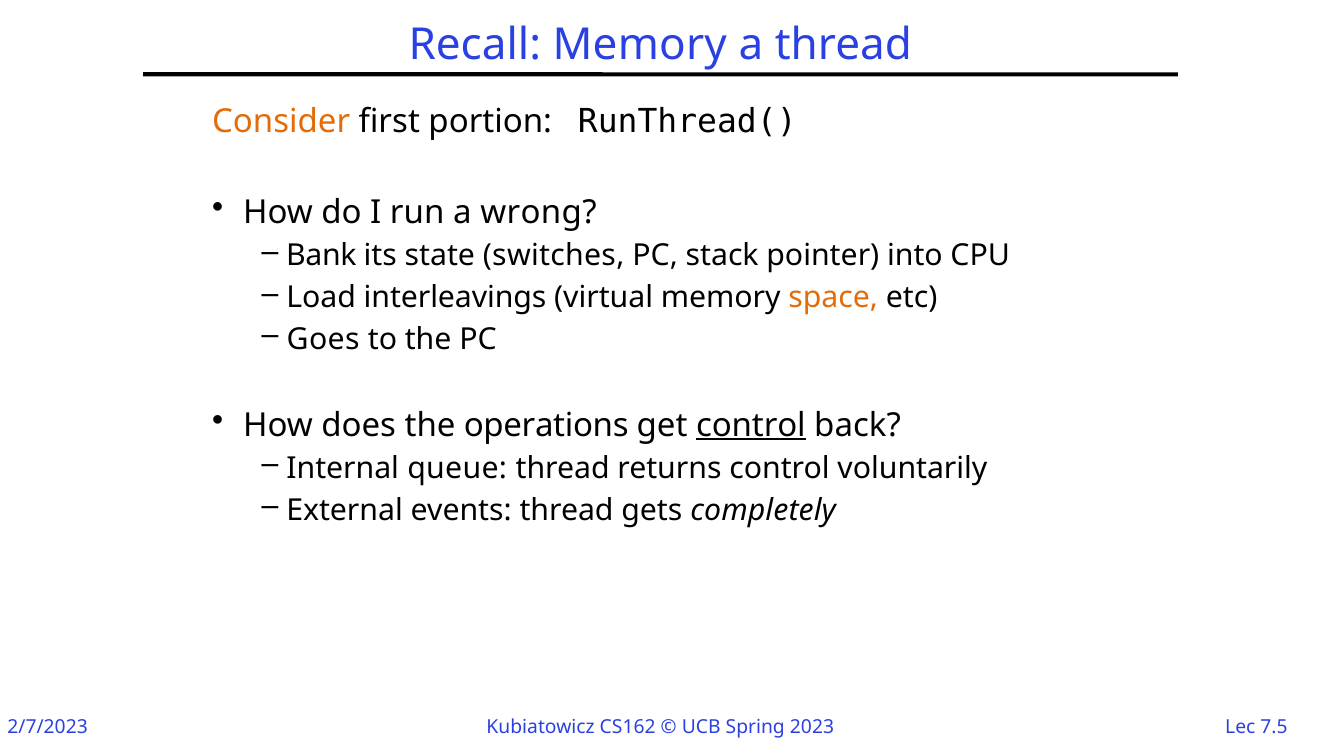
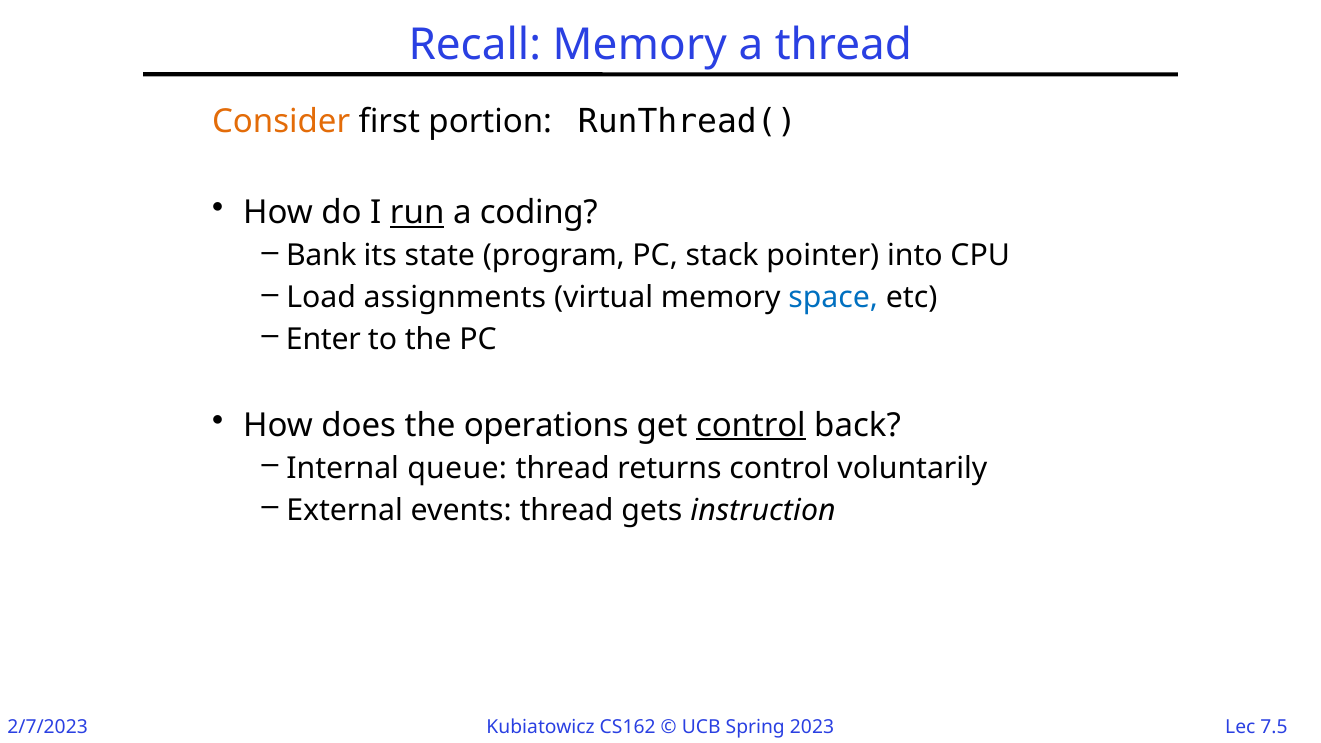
run underline: none -> present (417, 213)
wrong: wrong -> coding (539, 213)
switches: switches -> program (554, 256)
interleavings: interleavings -> assignments (455, 298)
space colour: orange -> blue (833, 298)
Goes: Goes -> Enter (323, 339)
completely: completely -> instruction (763, 510)
